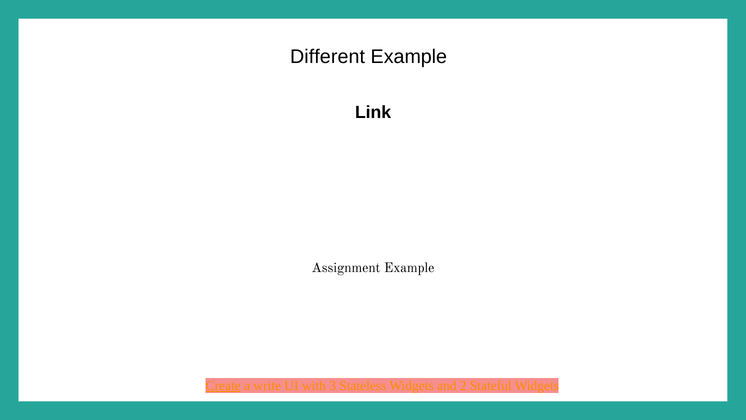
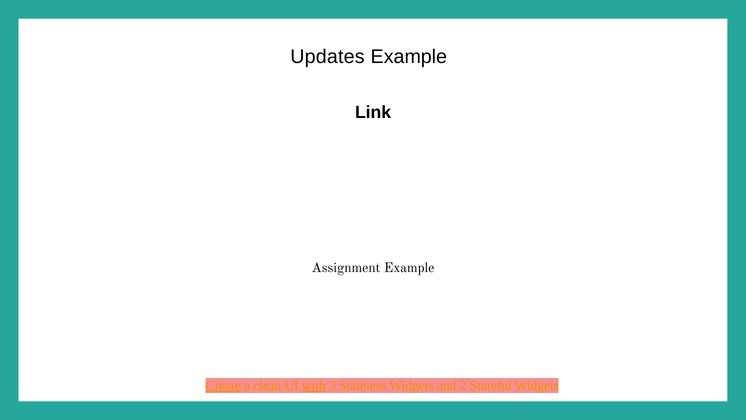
Different: Different -> Updates (327, 57)
write: write -> clean (267, 385)
with underline: none -> present (314, 385)
